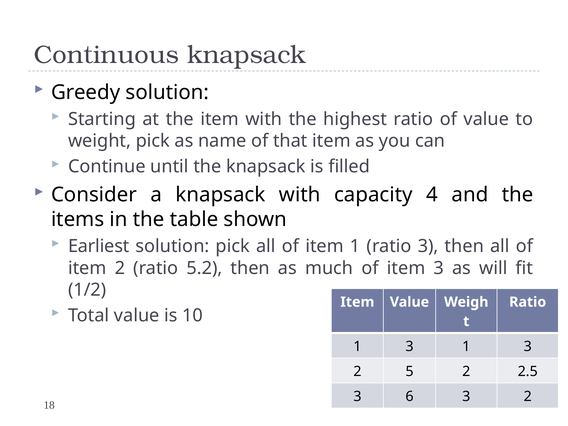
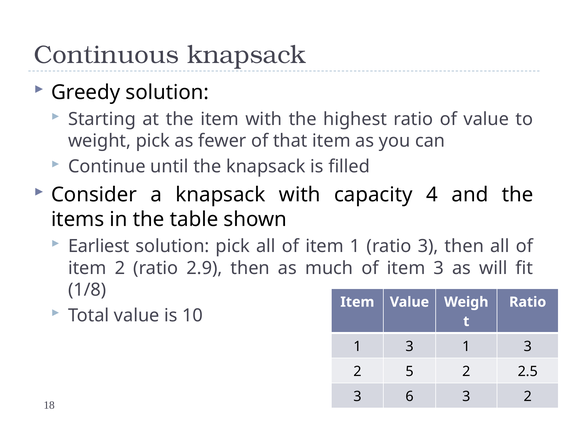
name: name -> fewer (222, 141)
5.2: 5.2 -> 2.9 (204, 268)
1/2: 1/2 -> 1/8 (87, 290)
